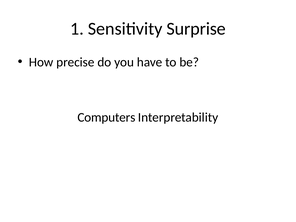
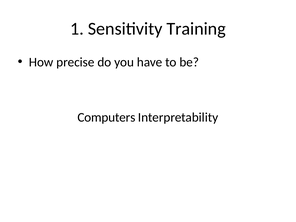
Surprise: Surprise -> Training (196, 29)
